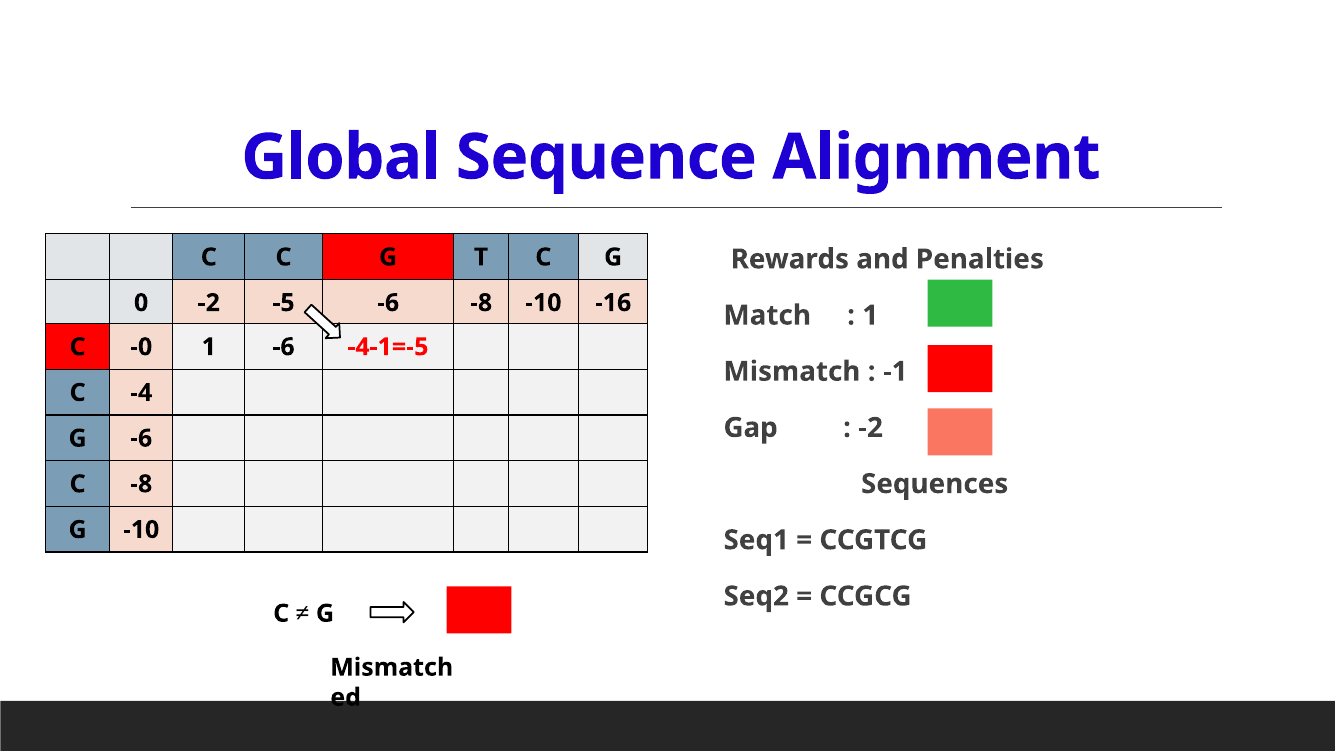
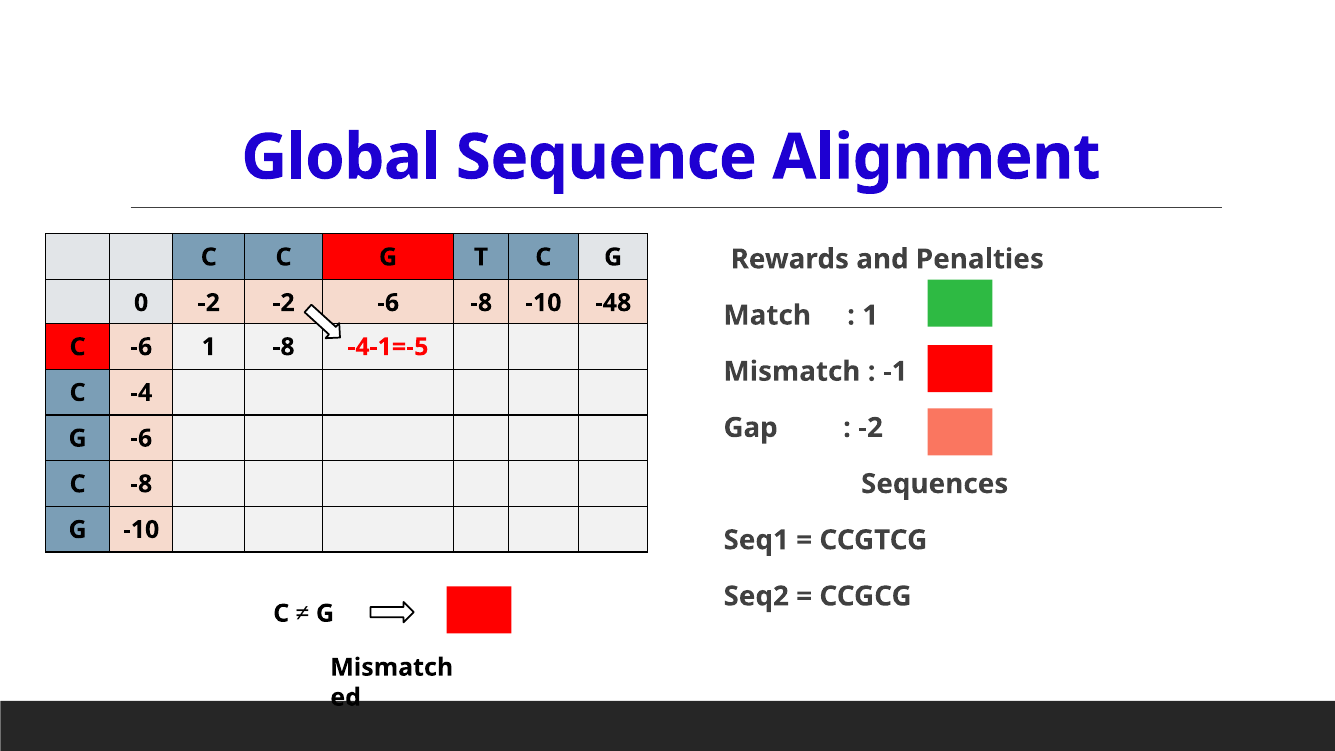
-2 -5: -5 -> -2 (284, 303)
-16: -16 -> -48 (613, 303)
C -0: -0 -> -6 (141, 347)
1 -6: -6 -> -8 (284, 347)
